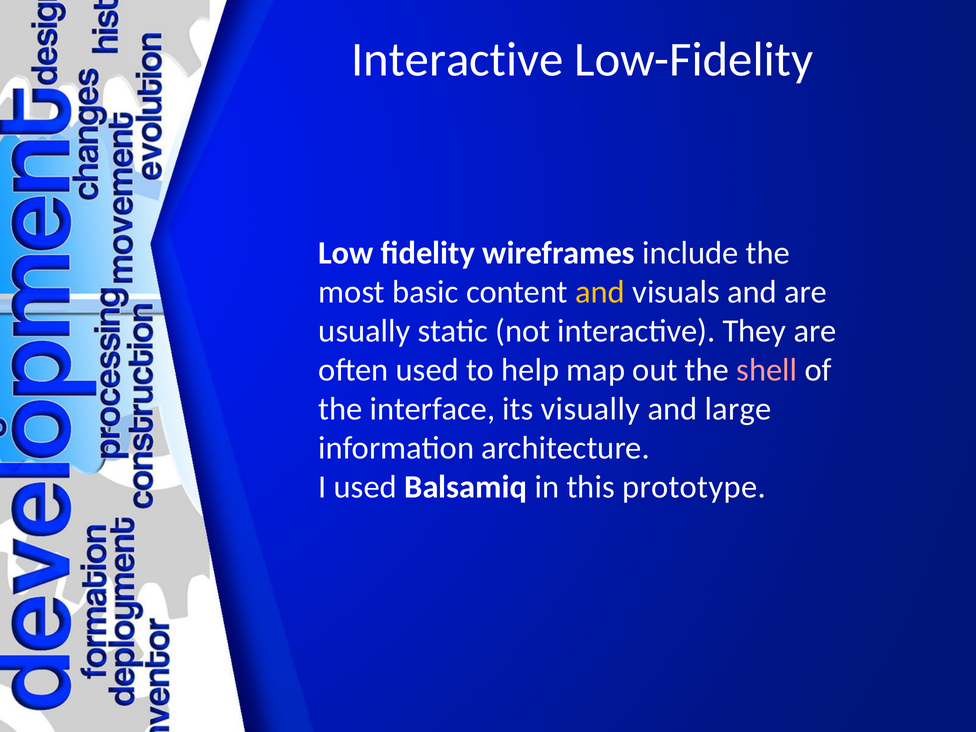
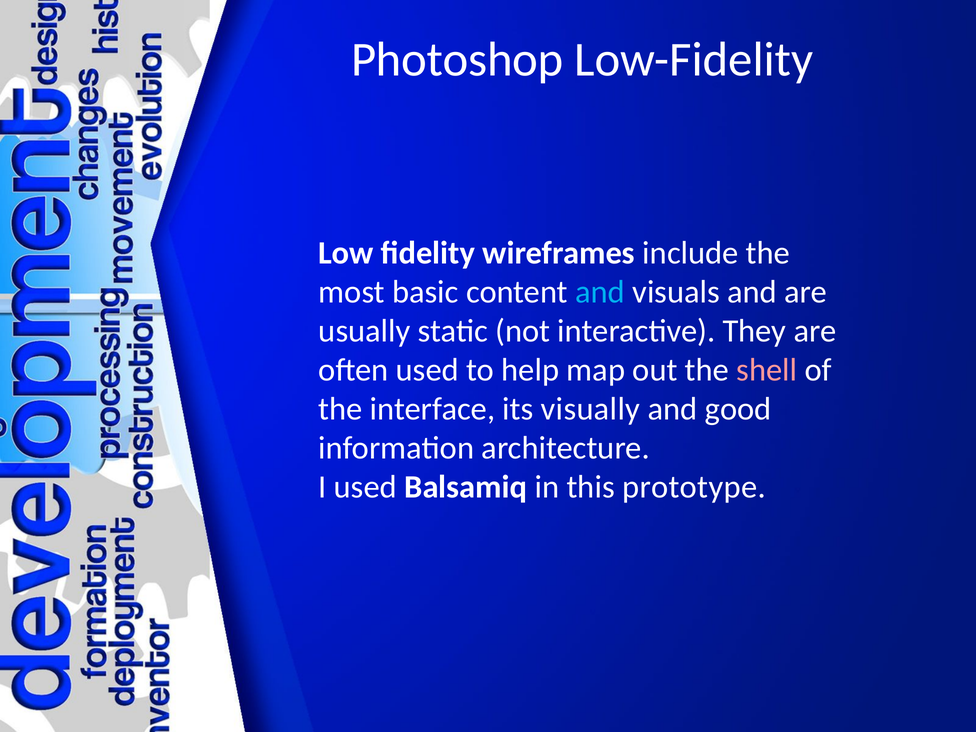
Interactive: Interactive -> Photoshop (457, 60)
and colour: yellow -> light blue (600, 292)
large: large -> good (738, 409)
